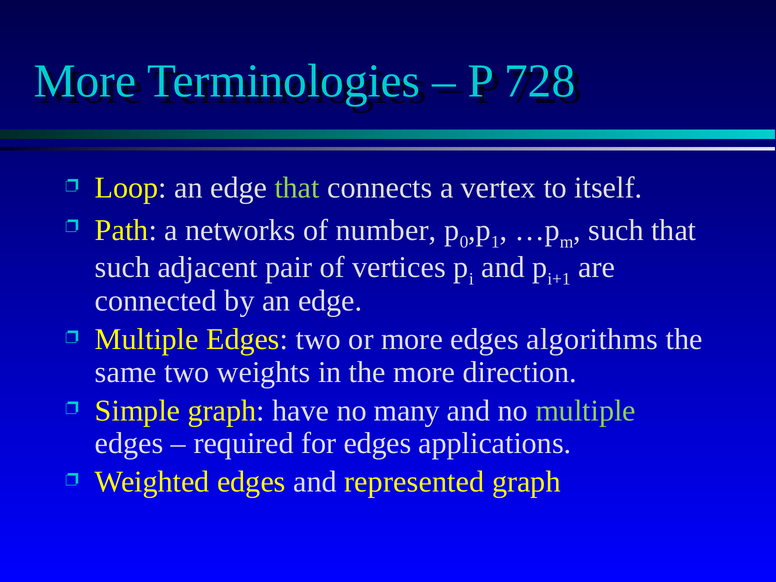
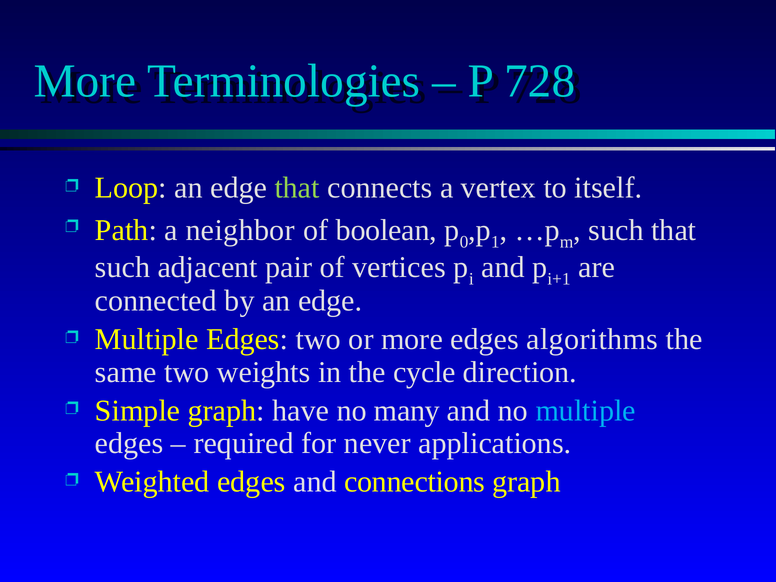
networks: networks -> neighbor (240, 230)
number: number -> boolean (386, 230)
the more: more -> cycle (424, 372)
multiple colour: light green -> light blue (586, 411)
for edges: edges -> never (377, 443)
represented: represented -> connections (415, 482)
